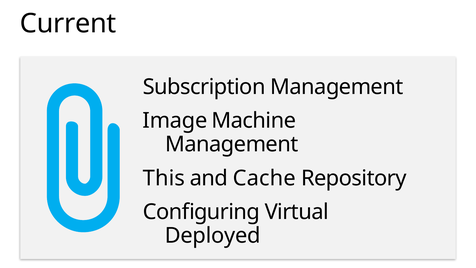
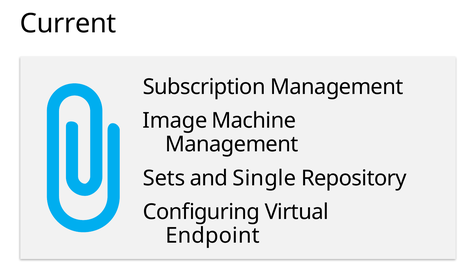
This: This -> Sets (164, 178)
Cache: Cache -> Single (264, 178)
Deployed: Deployed -> Endpoint (213, 235)
